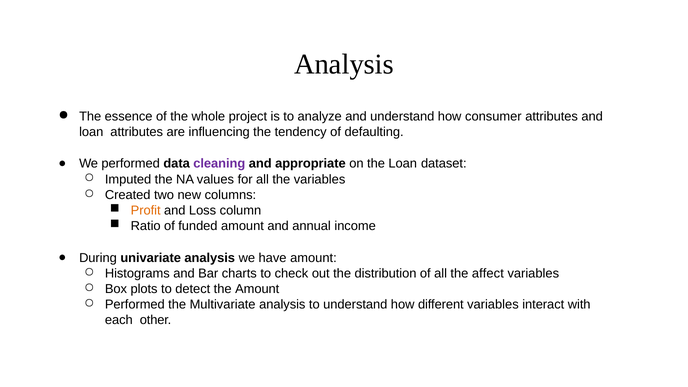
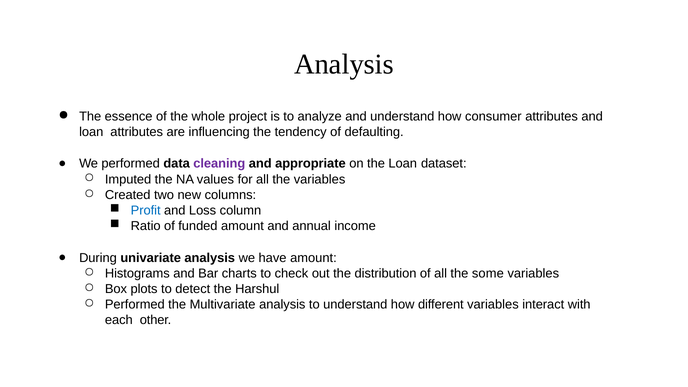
Profit colour: orange -> blue (146, 210)
affect: affect -> some (488, 273)
the Amount: Amount -> Harshul (257, 289)
